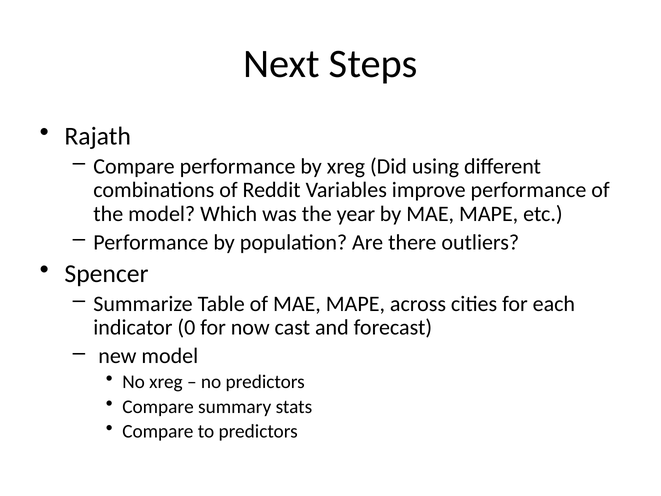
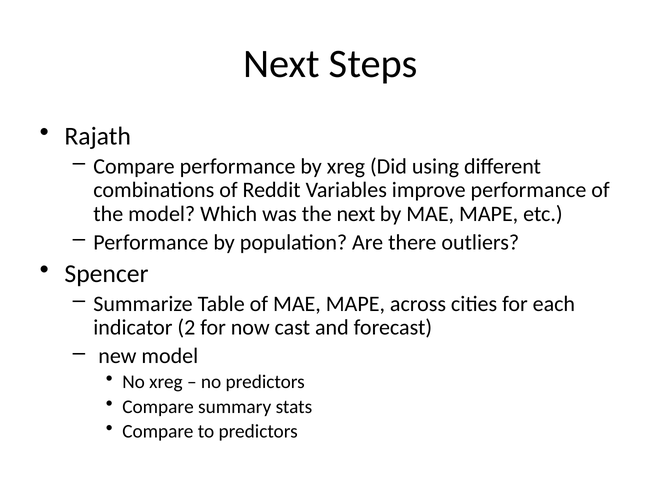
the year: year -> next (356, 214)
0: 0 -> 2 (186, 327)
